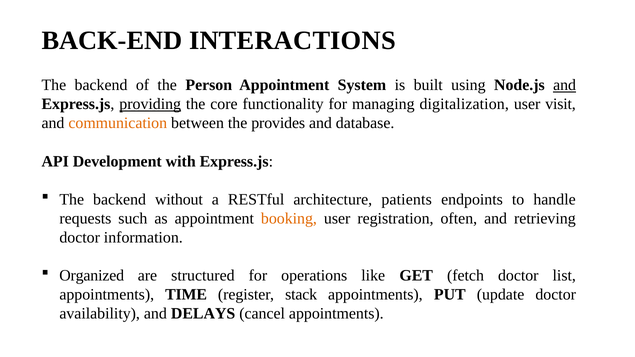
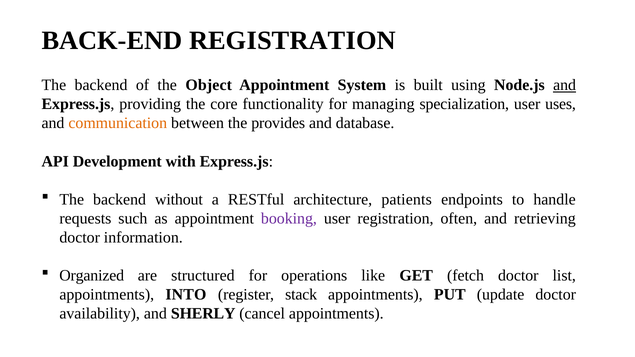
BACK-END INTERACTIONS: INTERACTIONS -> REGISTRATION (292, 41)
Person: Person -> Object (209, 85)
providing underline: present -> none (150, 104)
digitalization: digitalization -> specialization (464, 104)
visit: visit -> uses (561, 104)
booking colour: orange -> purple (289, 219)
TIME: TIME -> INTO (186, 295)
DELAYS: DELAYS -> SHERLY (203, 314)
